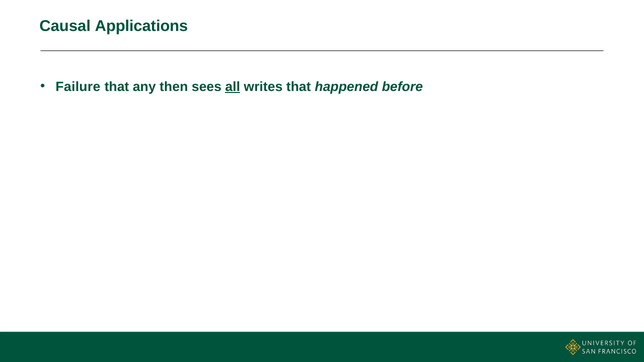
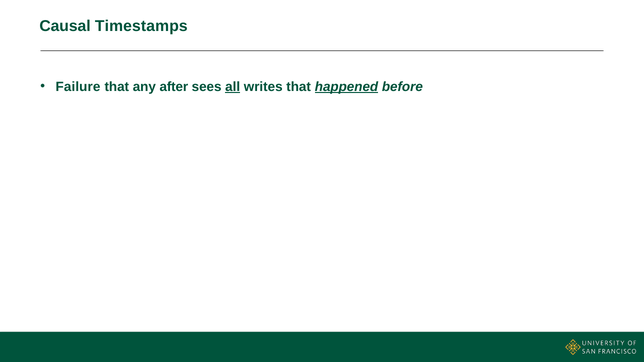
Applications: Applications -> Timestamps (141, 26)
then: then -> after (174, 87)
happened underline: none -> present (346, 87)
